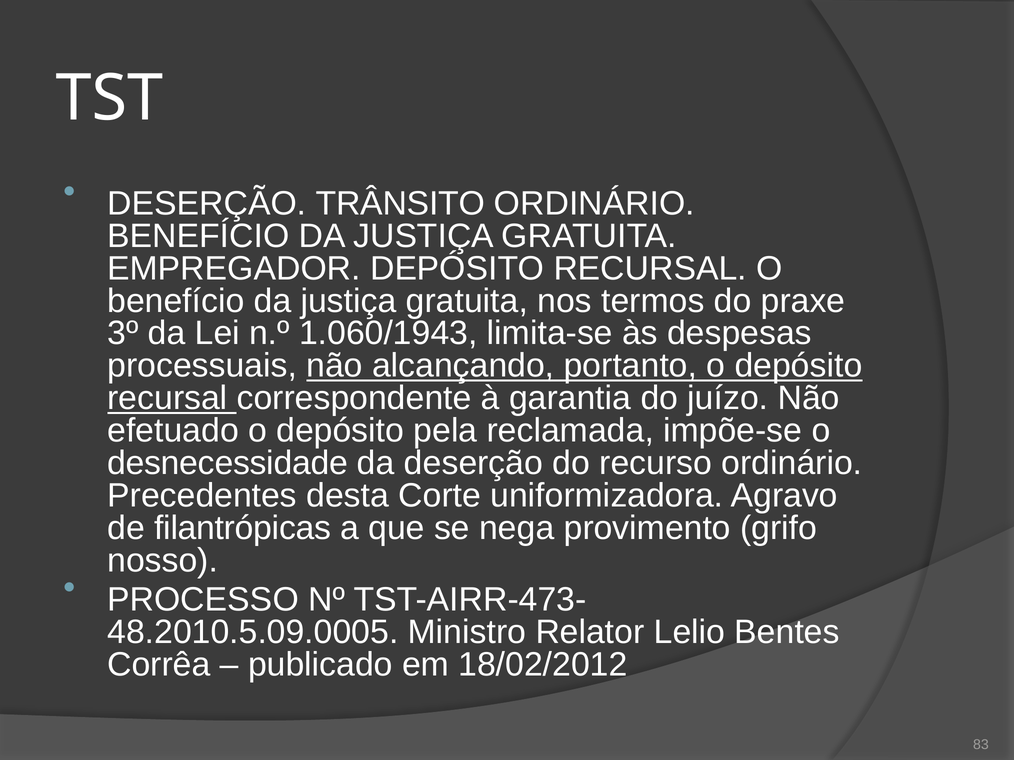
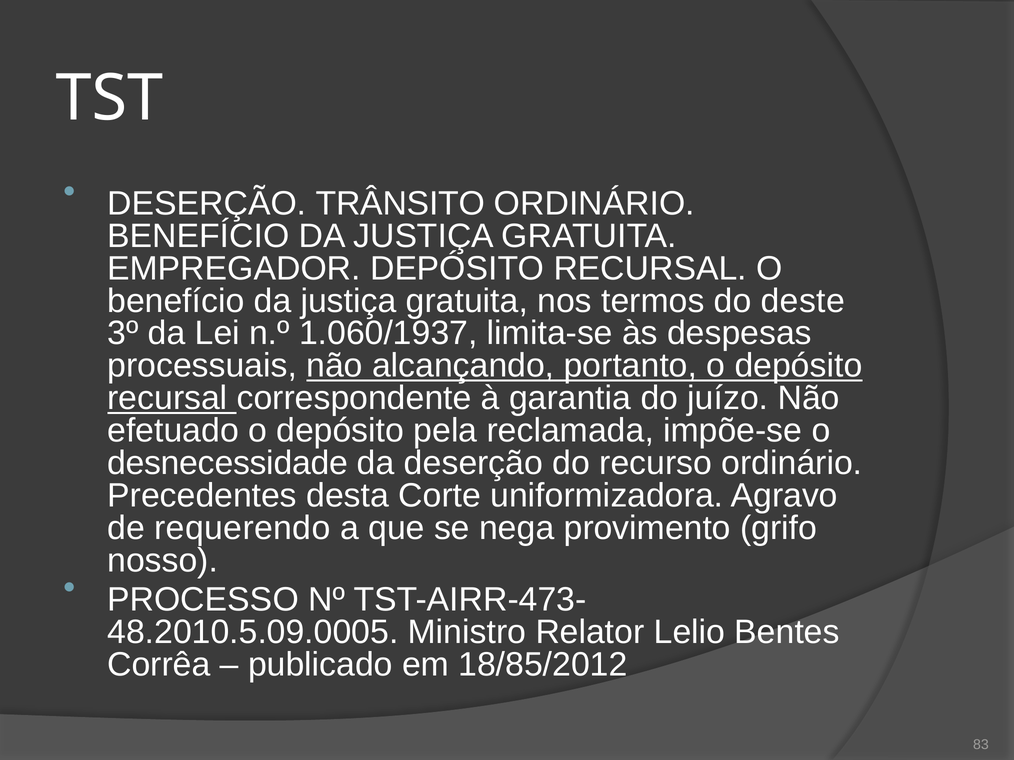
praxe: praxe -> deste (803, 301)
1.060/1943: 1.060/1943 -> 1.060/1937 (388, 334)
filantrópicas: filantrópicas -> requerendo (242, 528)
18/02/2012: 18/02/2012 -> 18/85/2012 (543, 665)
